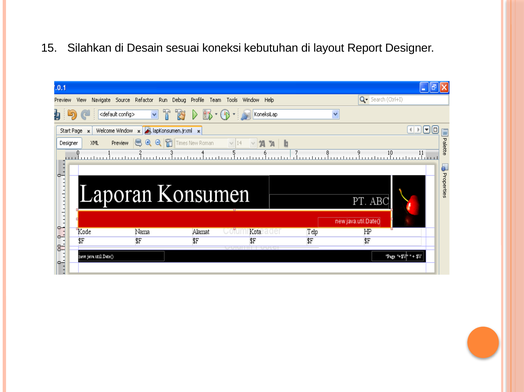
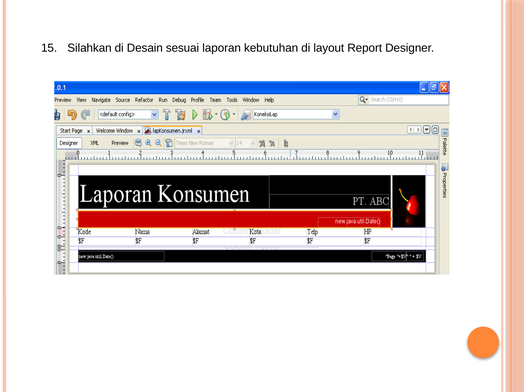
koneksi: koneksi -> laporan (222, 48)
